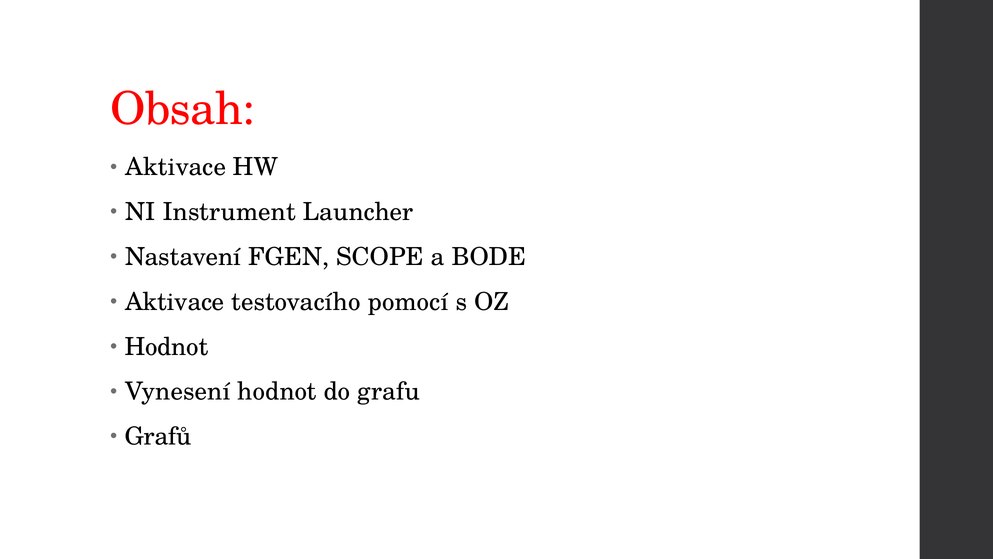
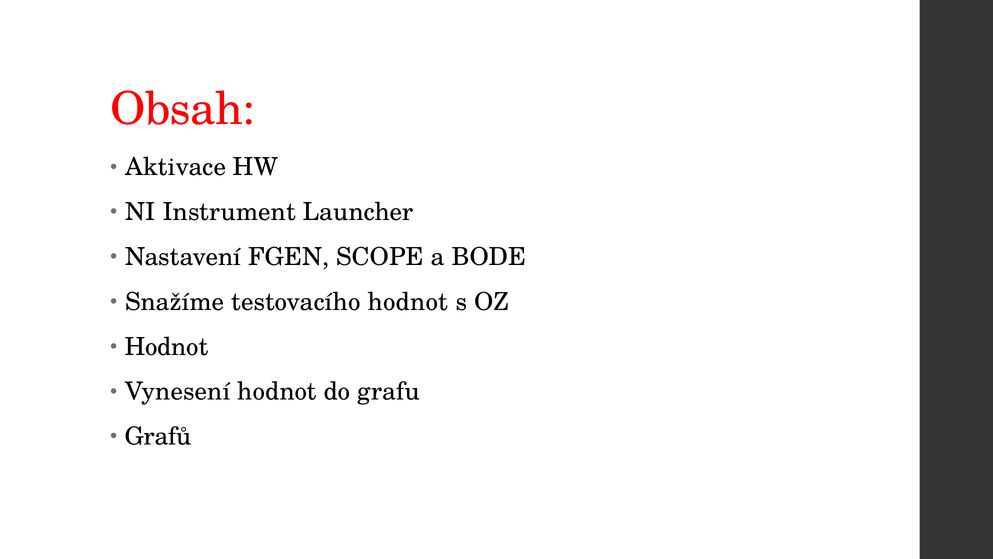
Aktivace: Aktivace -> Snažíme (175, 302)
testovacího pomocí: pomocí -> hodnot (408, 302)
